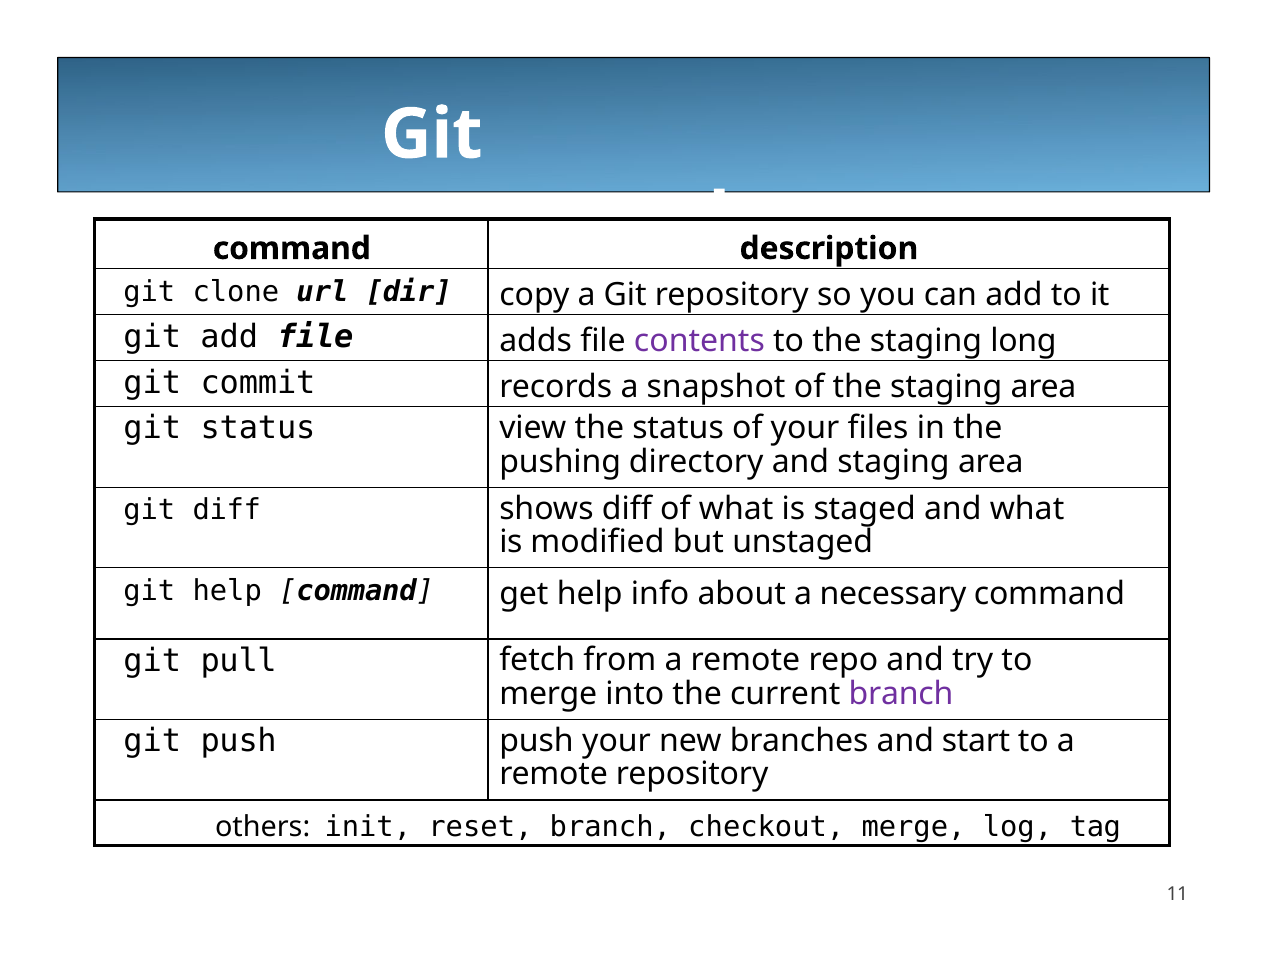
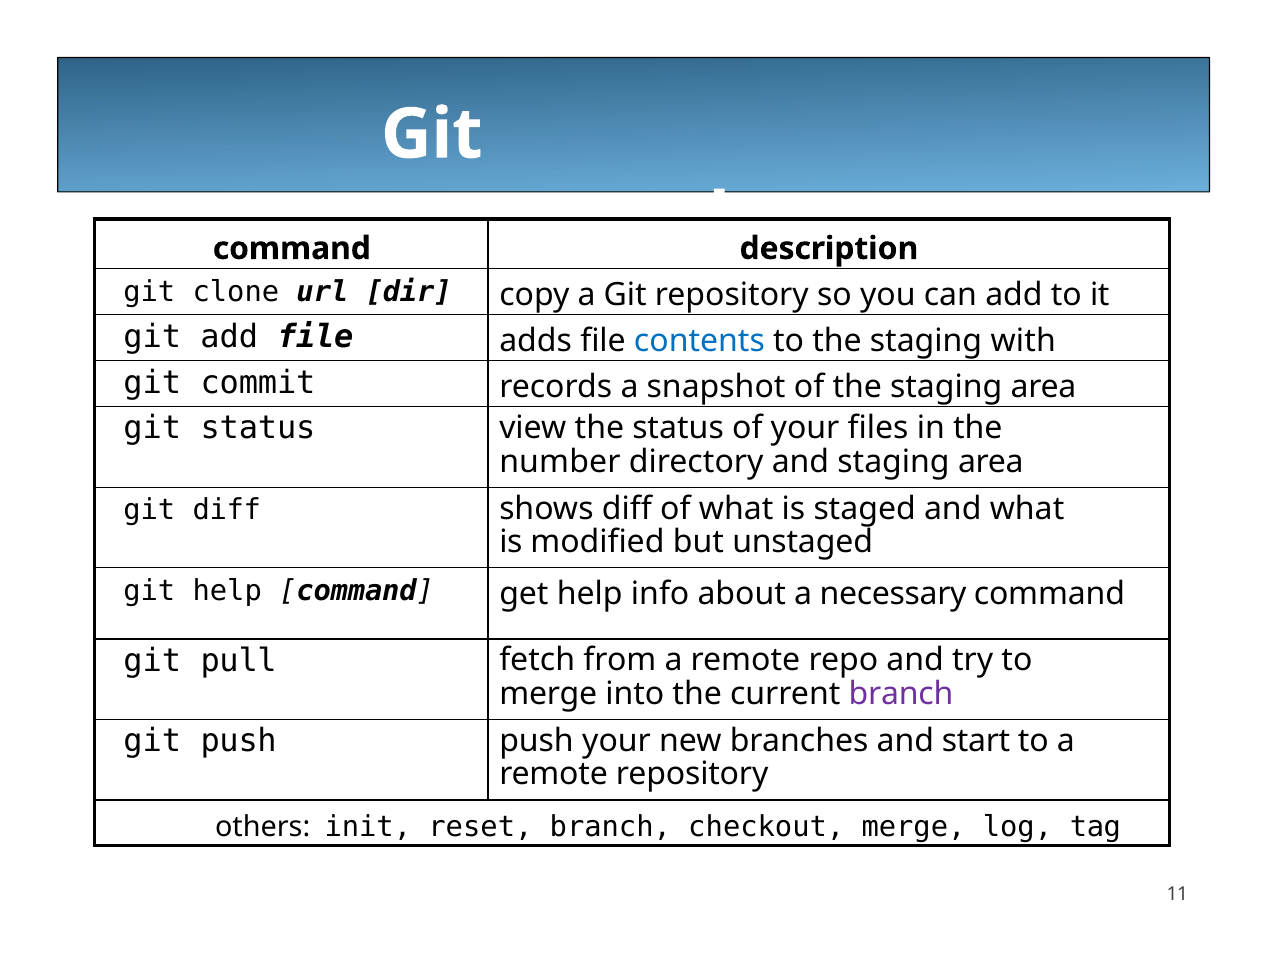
contents colour: purple -> blue (699, 341)
long: long -> with (1023, 341)
pushing: pushing -> number (560, 462)
